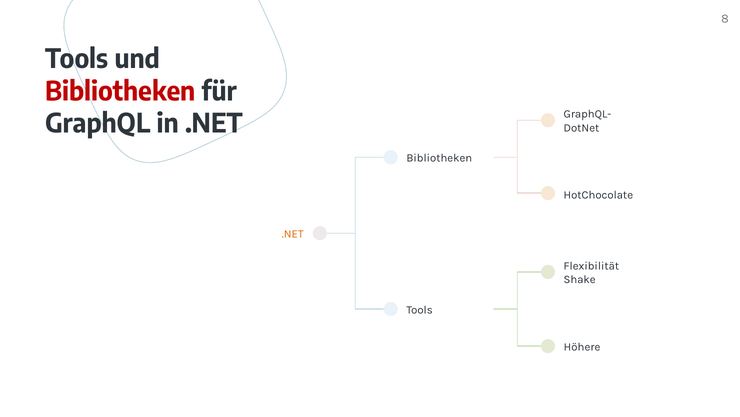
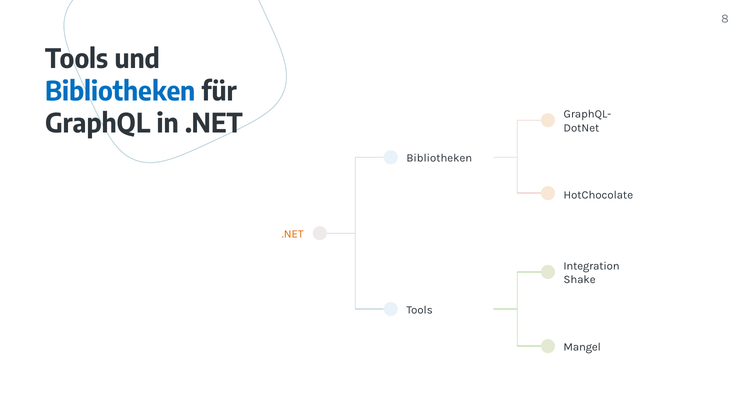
Bibliotheken colour: red -> blue (120, 92)
Flexibilität: Flexibilität -> Integration (591, 265)
Höhere: Höhere -> Mangel (582, 346)
